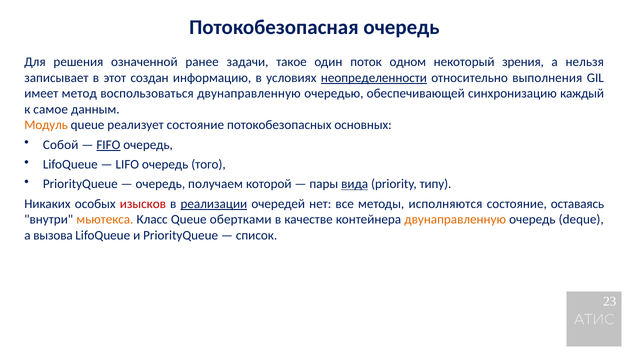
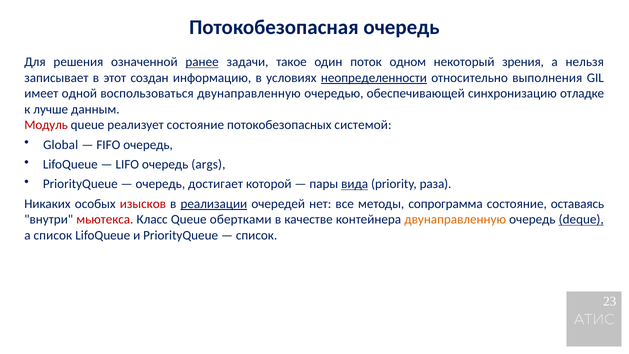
ранее underline: none -> present (202, 62)
метод: метод -> одной (79, 94)
каждый: каждый -> отладке (582, 94)
самое: самое -> лучше (51, 109)
Модуль colour: orange -> red (46, 125)
основных: основных -> системой (363, 125)
Собой: Собой -> Global (61, 145)
FIFO underline: present -> none (108, 145)
того: того -> args (208, 164)
получаем: получаем -> достигает (216, 184)
типу: типу -> раза (435, 184)
исполняются: исполняются -> сопрограмма (446, 204)
мьютекса colour: orange -> red (105, 219)
deque underline: none -> present (581, 219)
а вызова: вызова -> список (53, 235)
